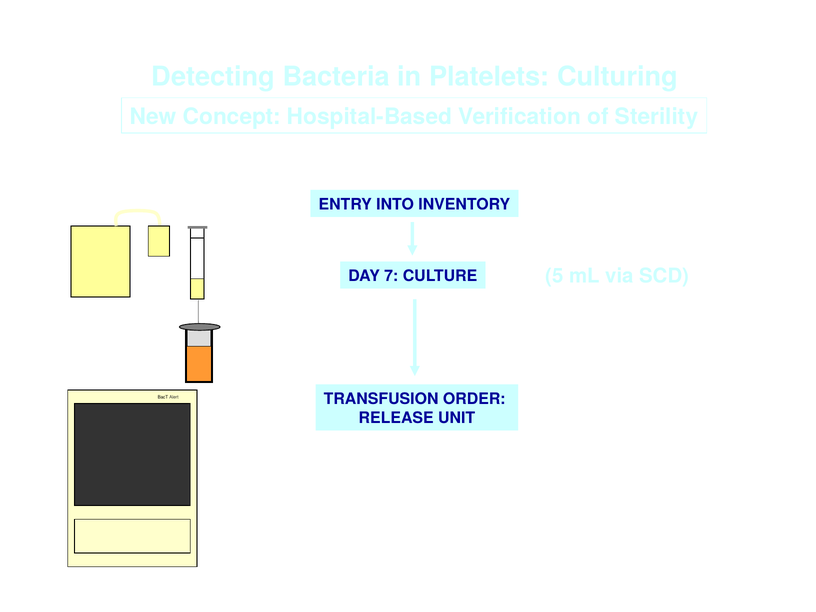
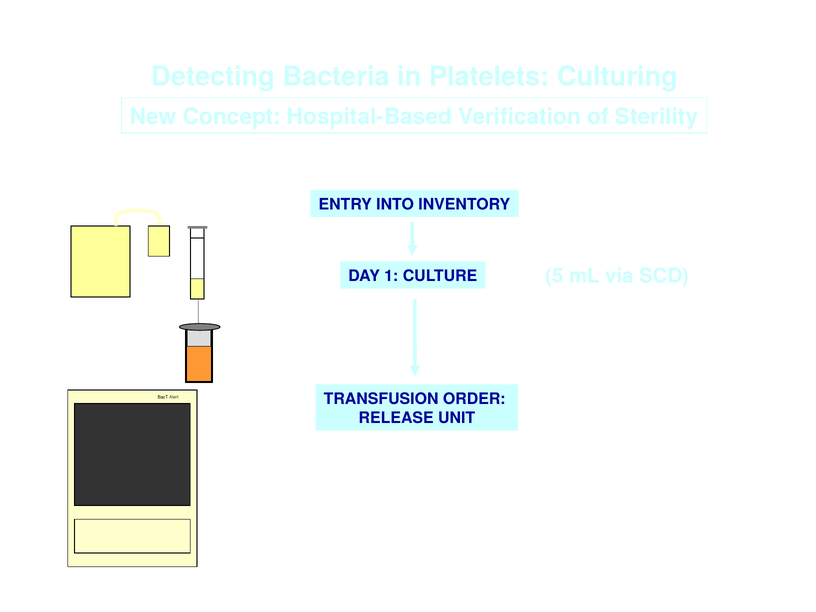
7: 7 -> 1 (391, 276)
